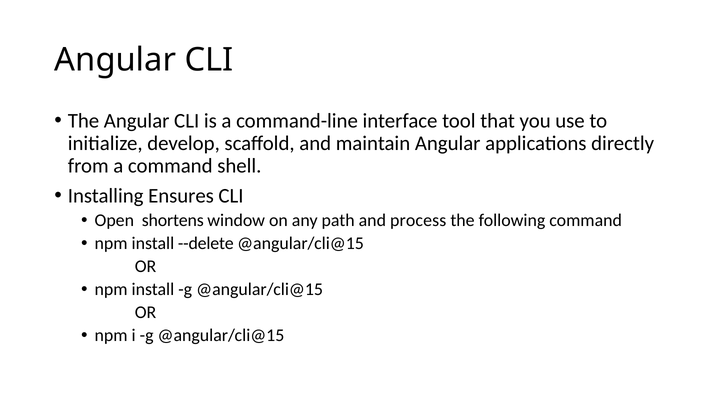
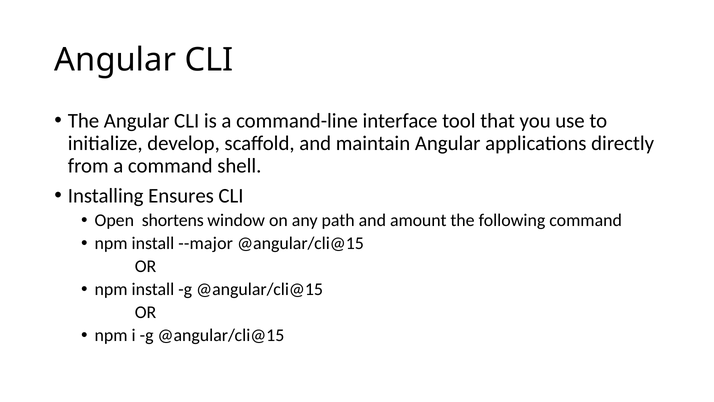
process: process -> amount (418, 220)
--delete: --delete -> --major (206, 243)
